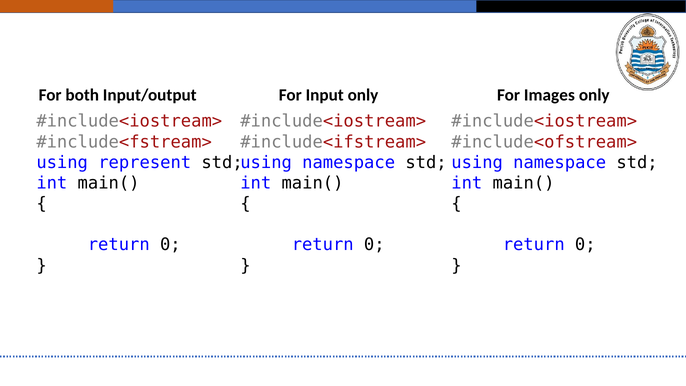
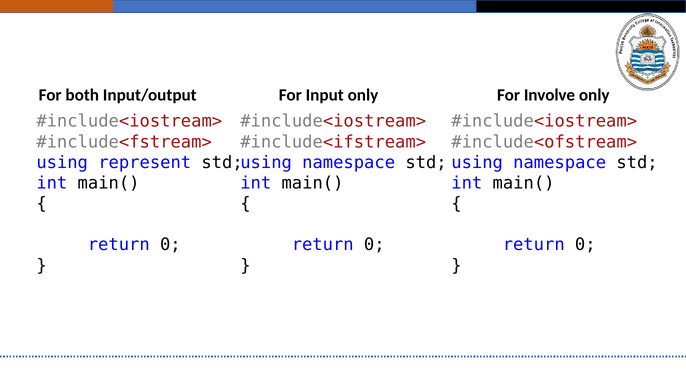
Images: Images -> Involve (549, 95)
